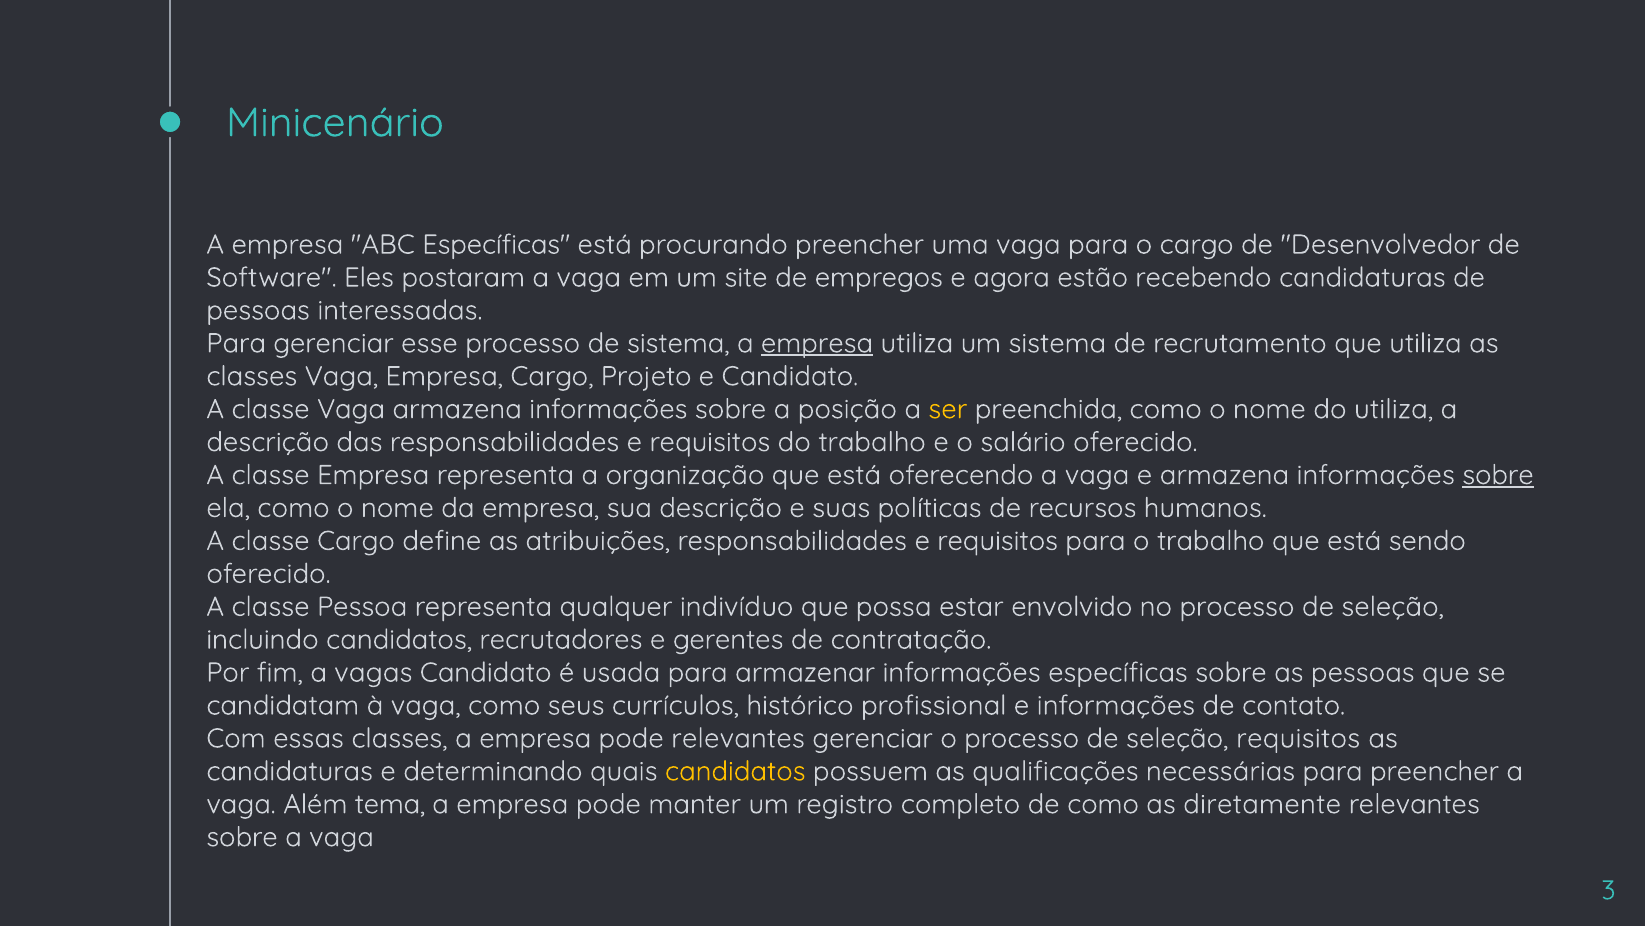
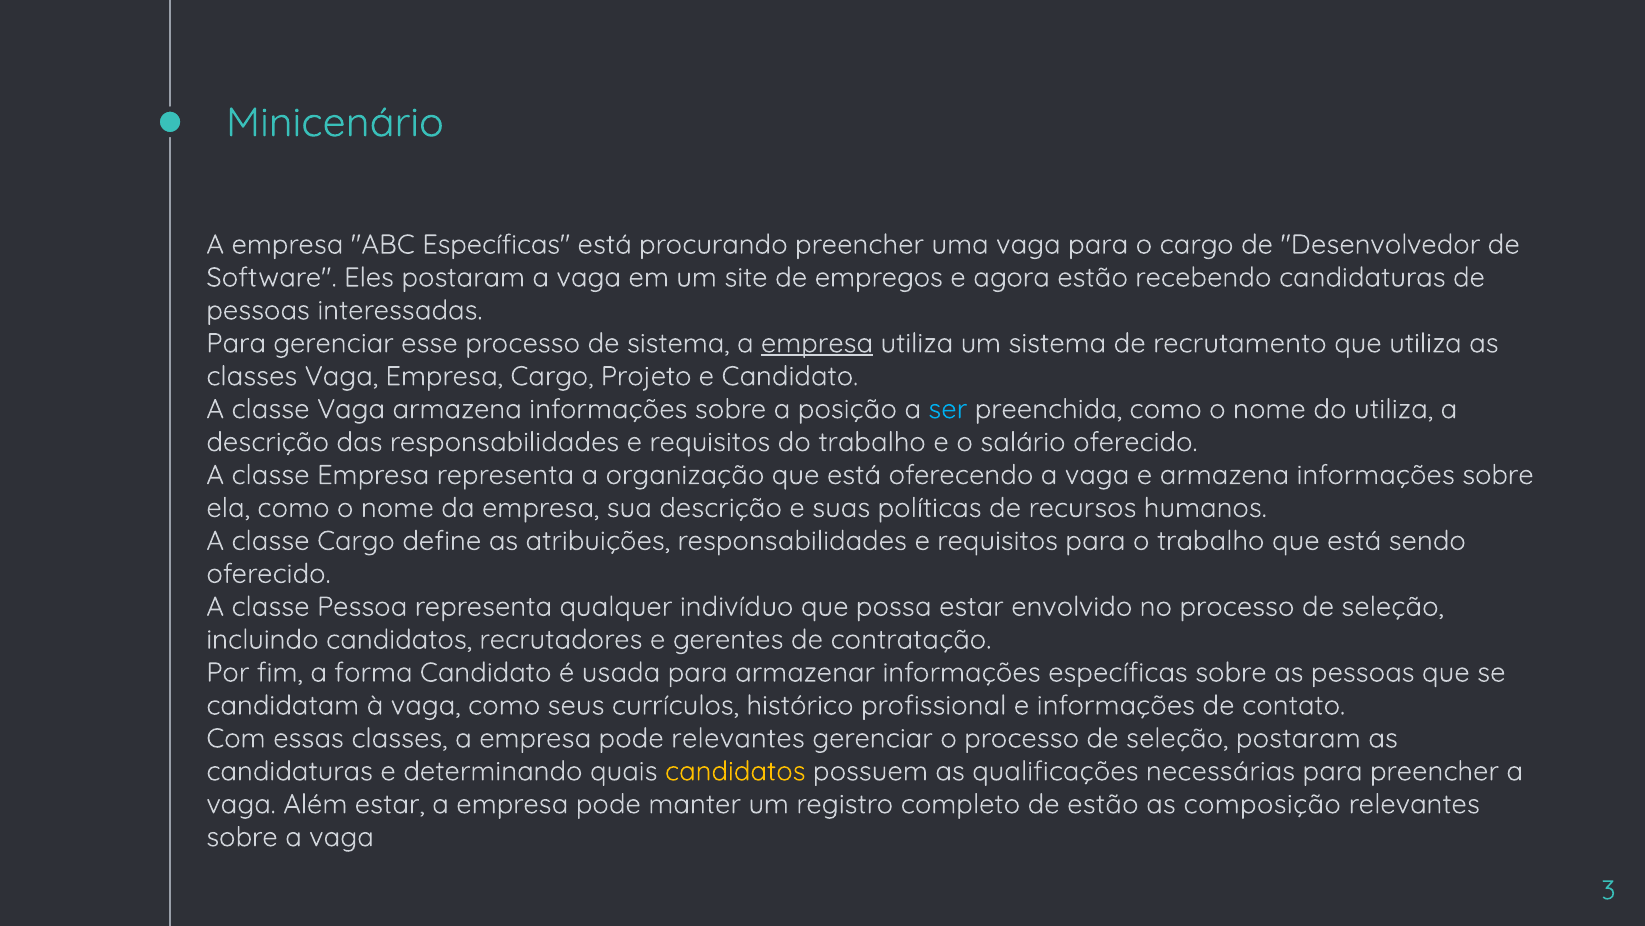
ser colour: yellow -> light blue (948, 409)
sobre underline: present -> none (1498, 475)
vagas: vagas -> forma (373, 672)
seleção requisitos: requisitos -> postaram (1298, 738)
Além tema: tema -> estar (390, 804)
de como: como -> estão (1103, 804)
diretamente: diretamente -> composição (1262, 804)
